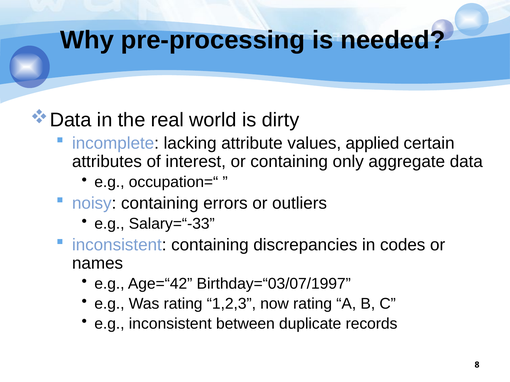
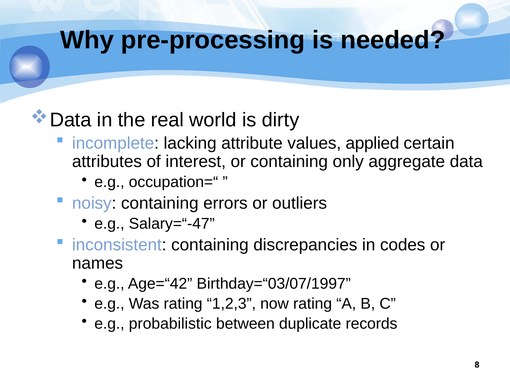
Salary=“-33: Salary=“-33 -> Salary=“-47 (172, 224)
e.g inconsistent: inconsistent -> probabilistic (170, 324)
